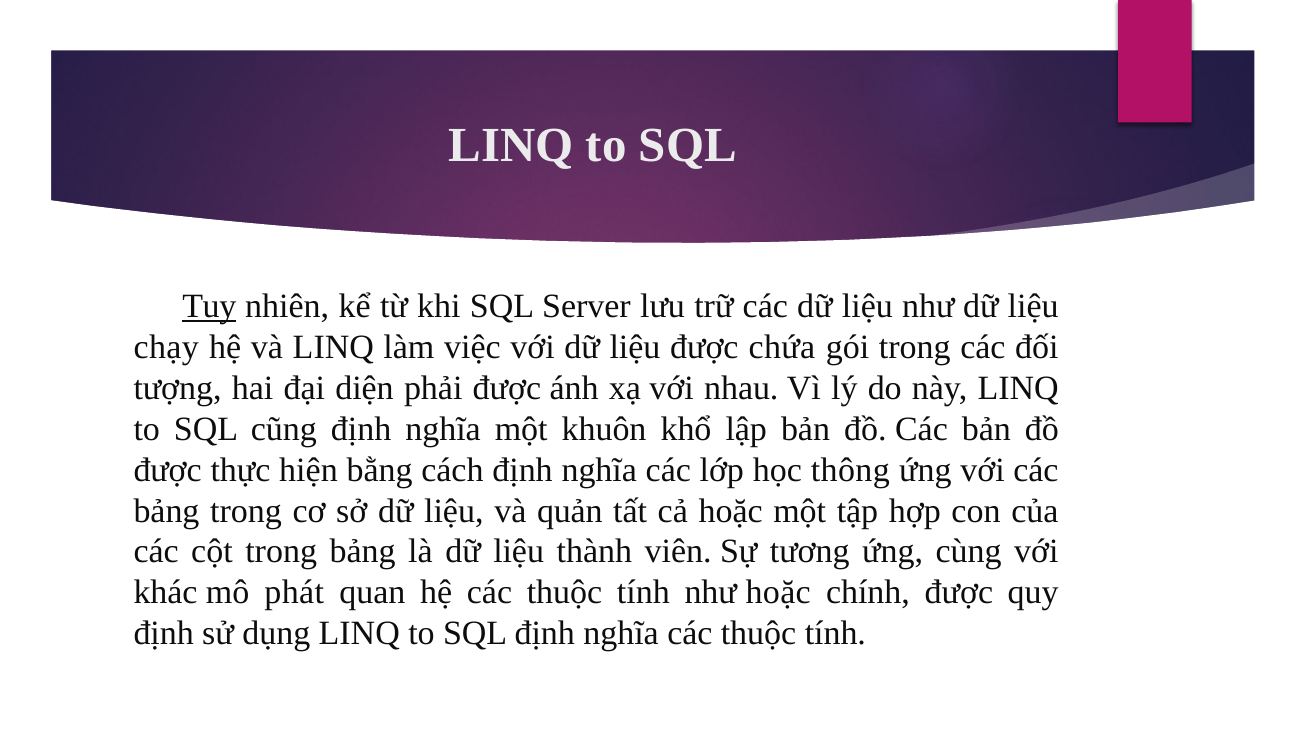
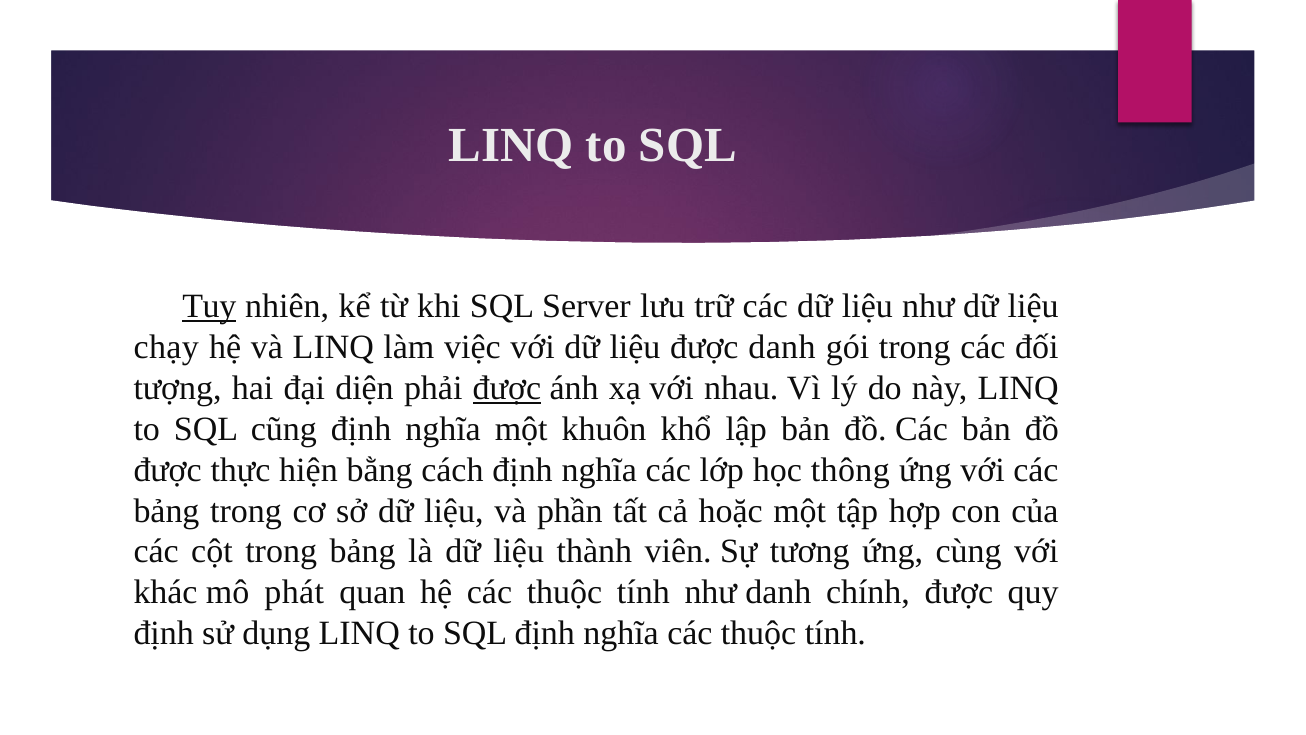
được chứa: chứa -> danh (782, 347)
được underline: none -> present (507, 388)
quản: quản -> phần (570, 511)
như hoặc: hoặc -> danh (778, 592)
